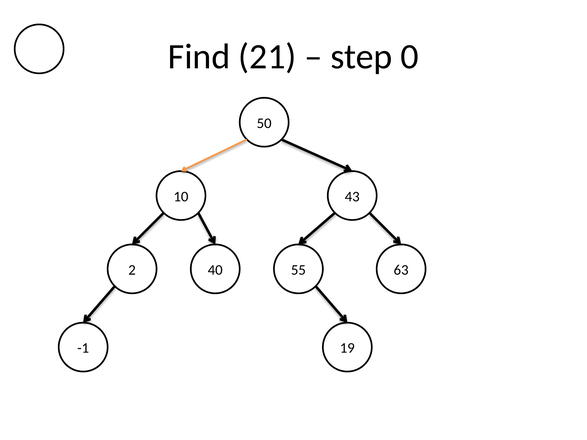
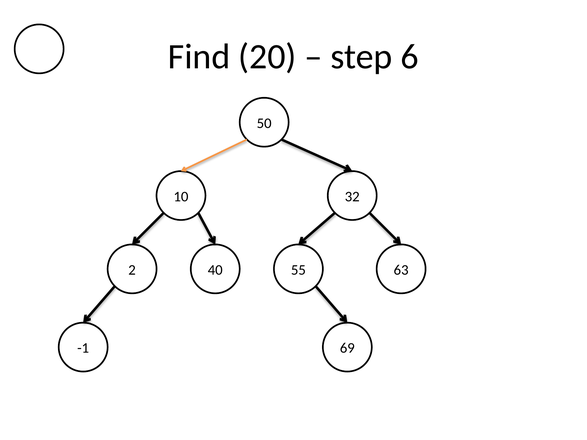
21: 21 -> 20 (267, 57)
0: 0 -> 6 (410, 57)
43: 43 -> 32 (352, 197)
19: 19 -> 69 (347, 348)
